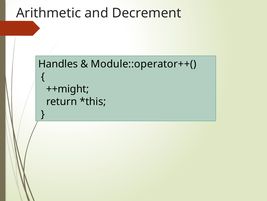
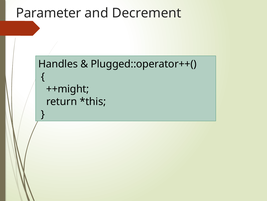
Arithmetic: Arithmetic -> Parameter (49, 13)
Module::operator++(: Module::operator++( -> Plugged::operator++( (144, 64)
